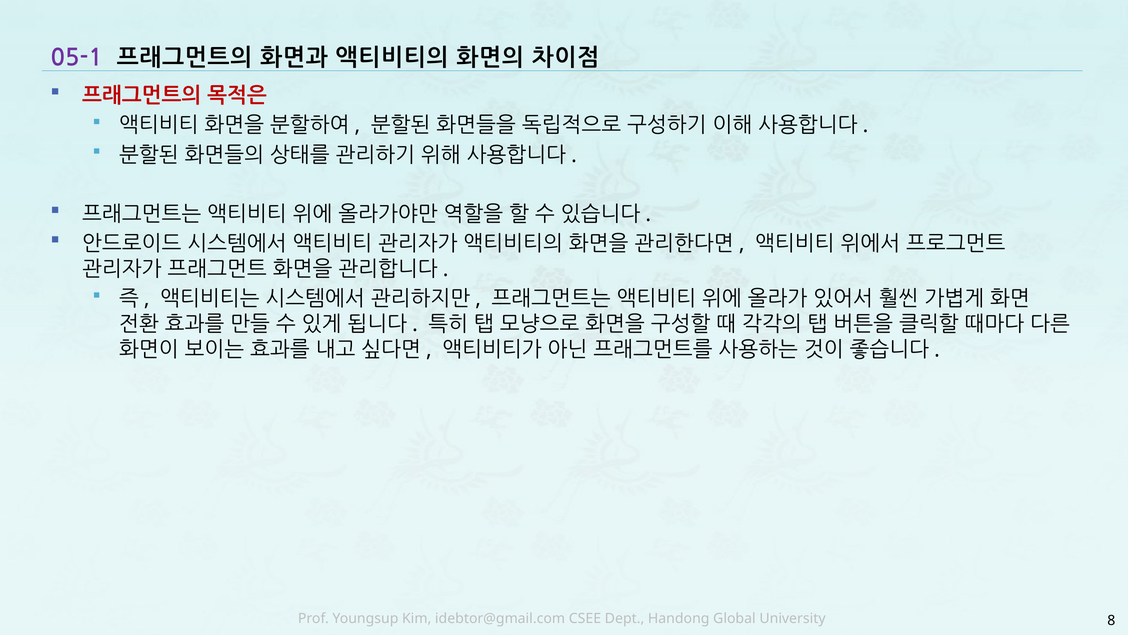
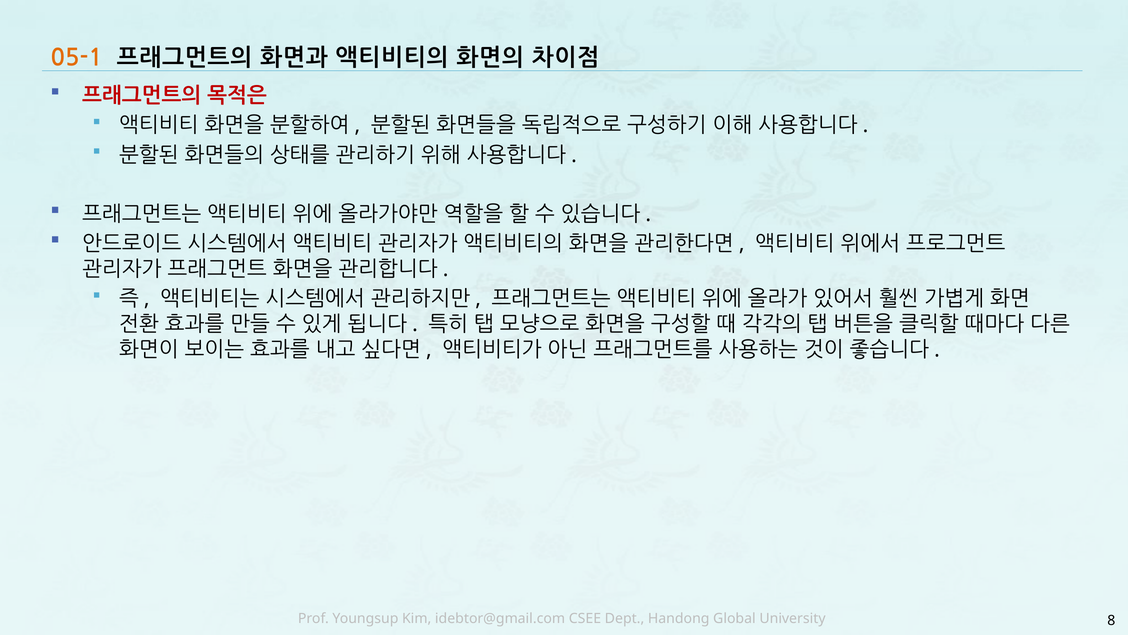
05-1 colour: purple -> orange (77, 58)
